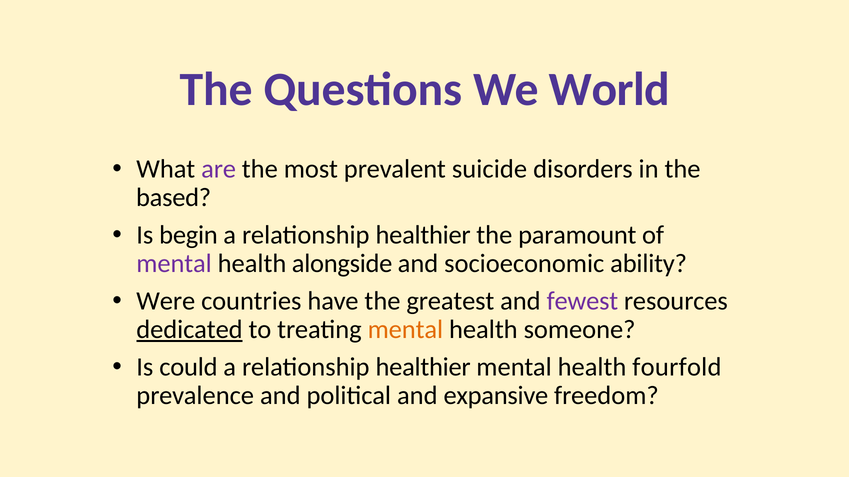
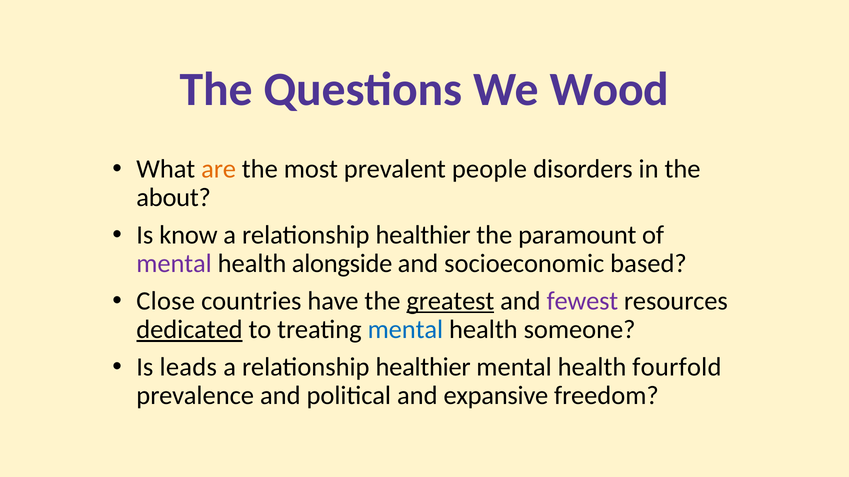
World: World -> Wood (609, 90)
are colour: purple -> orange (219, 169)
suicide: suicide -> people (489, 169)
based: based -> about (174, 198)
begin: begin -> know (188, 235)
ability: ability -> based (648, 264)
Were: Were -> Close (166, 301)
greatest underline: none -> present (450, 301)
mental colour: orange -> blue (405, 330)
could: could -> leads (188, 368)
